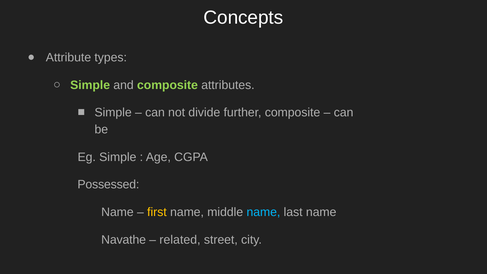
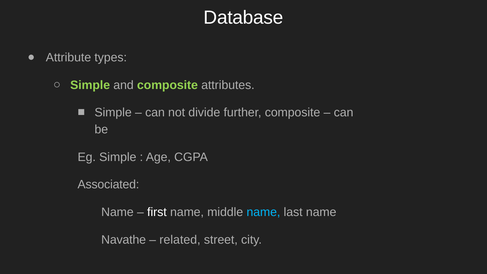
Concepts: Concepts -> Database (244, 18)
Possessed: Possessed -> Associated (108, 185)
first colour: yellow -> white (157, 212)
